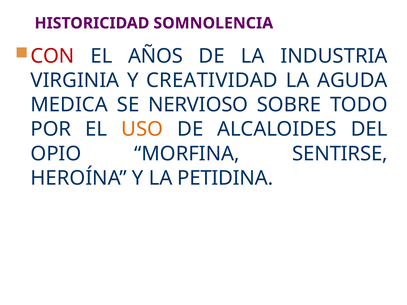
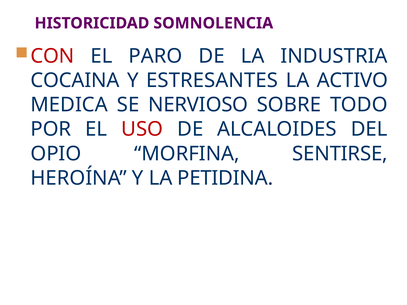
AÑOS: AÑOS -> PARO (155, 56)
VIRGINIA: VIRGINIA -> COCAINA (75, 81)
CREATIVIDAD: CREATIVIDAD -> ESTRESANTES (212, 81)
AGUDA: AGUDA -> ACTIVO (352, 81)
USO colour: orange -> red (142, 129)
